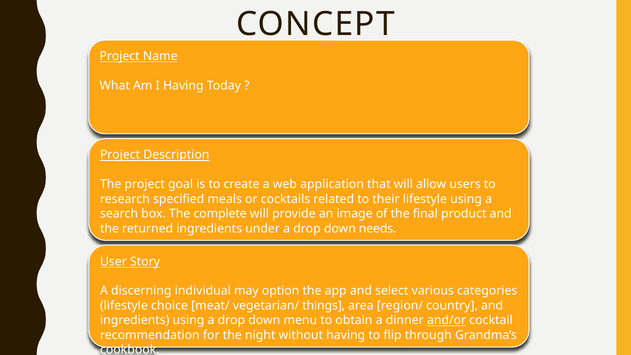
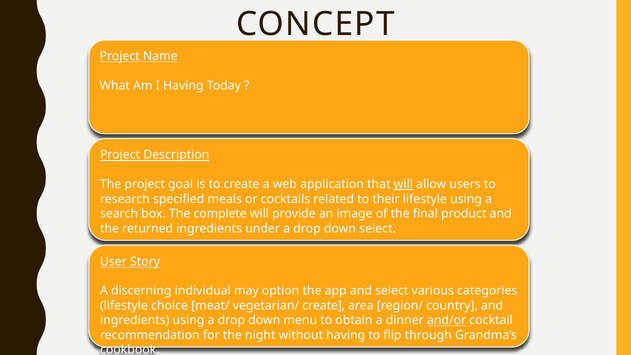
will underline: none -> present (403, 184)
down needs: needs -> select (378, 228)
vegetarian/ things: things -> create (324, 306)
